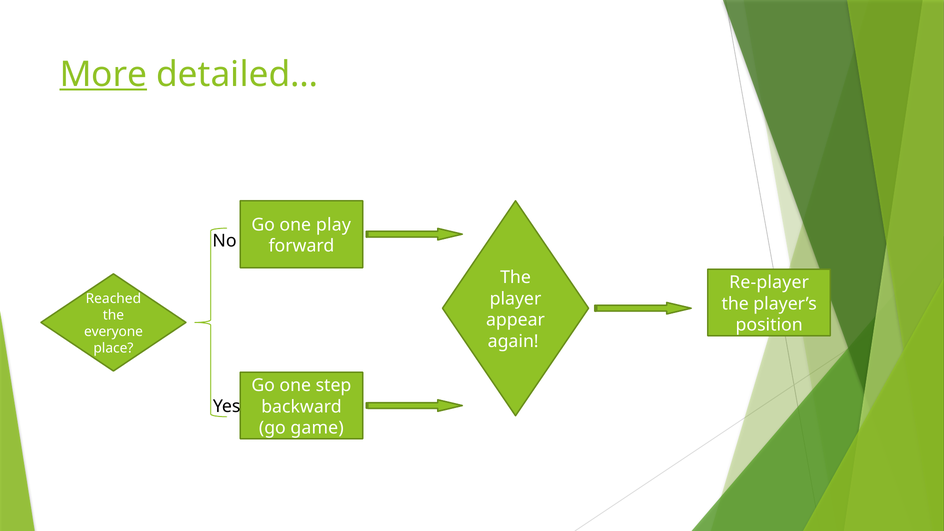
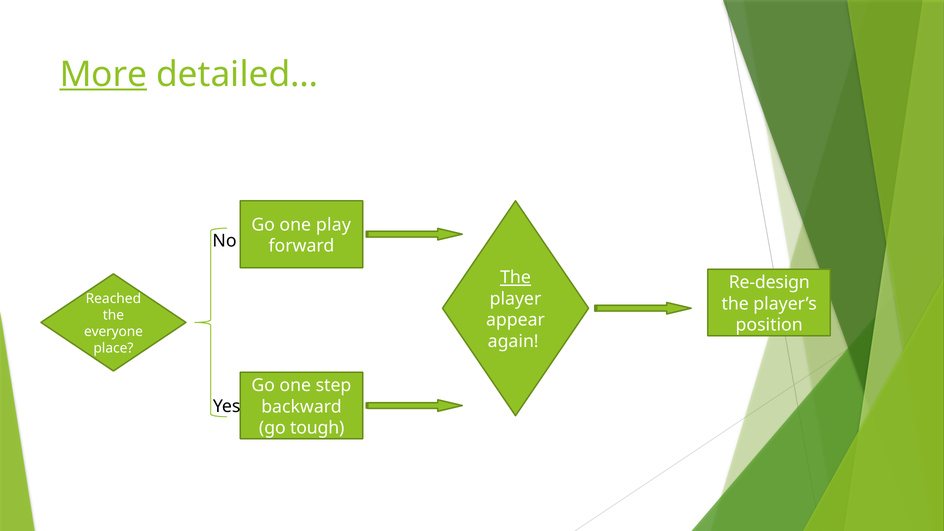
The underline: none -> present (516, 278)
Re-player: Re-player -> Re-design (769, 282)
game: game -> tough (317, 428)
